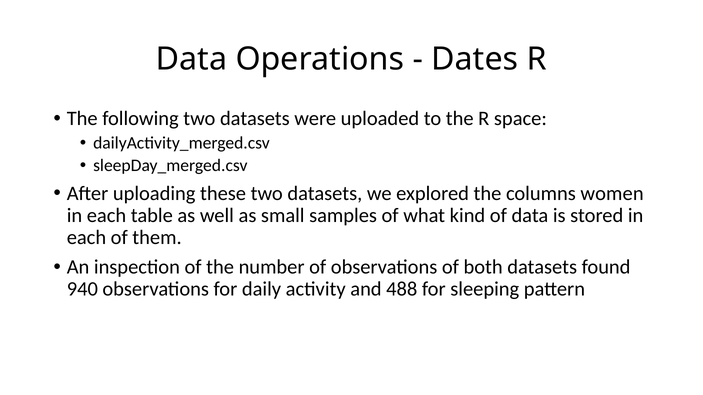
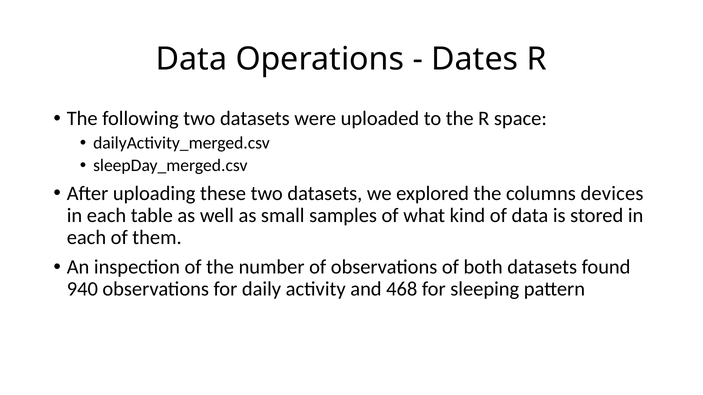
women: women -> devices (612, 194)
488: 488 -> 468 (402, 290)
